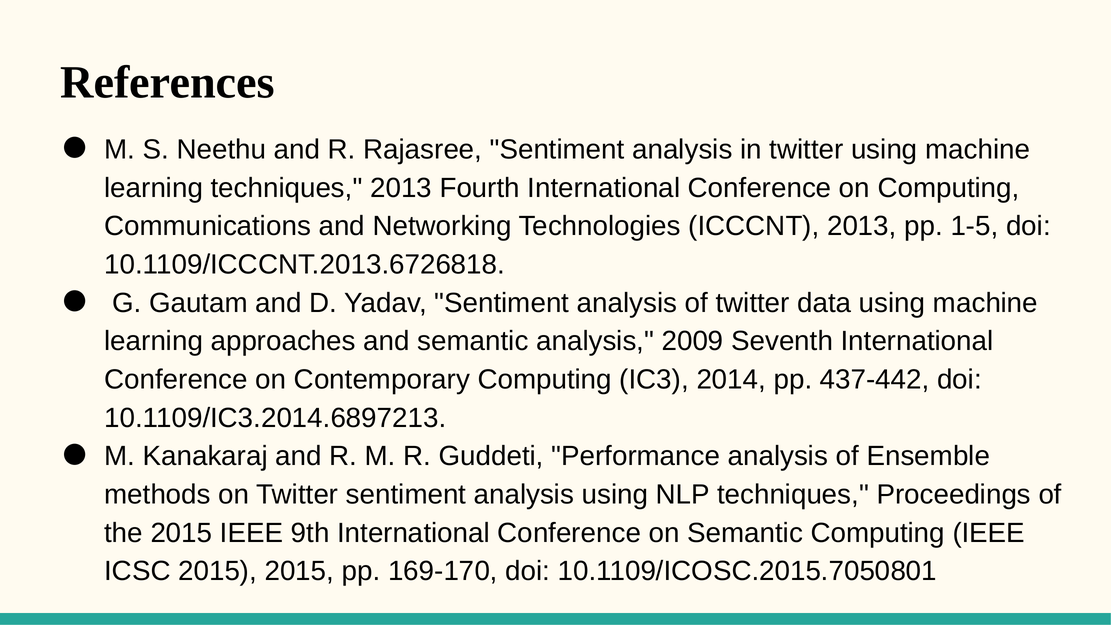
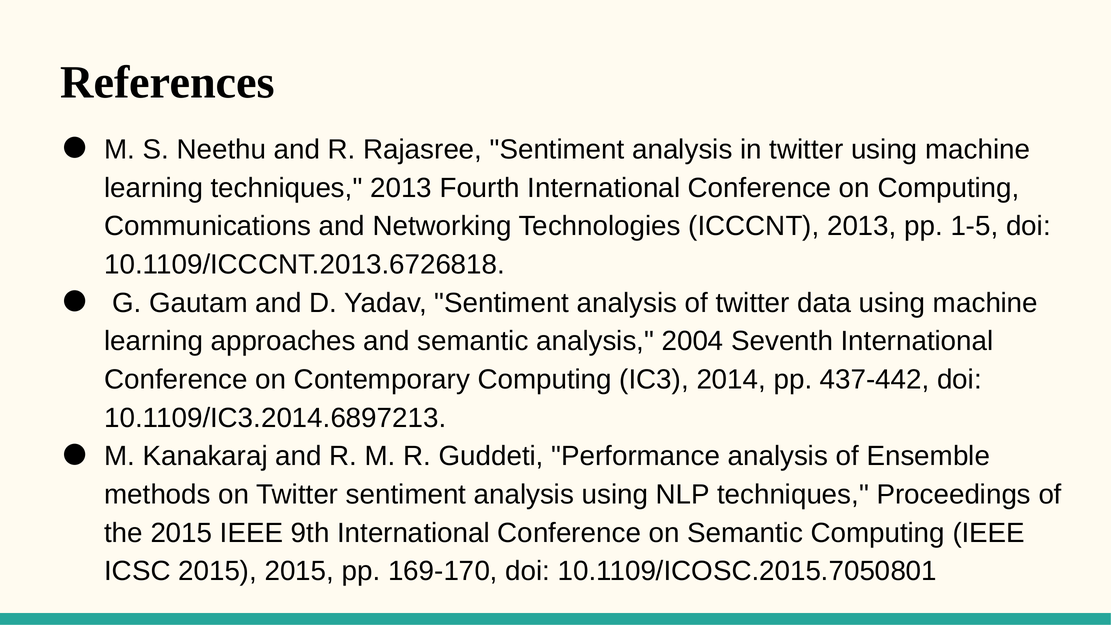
2009: 2009 -> 2004 (693, 341)
